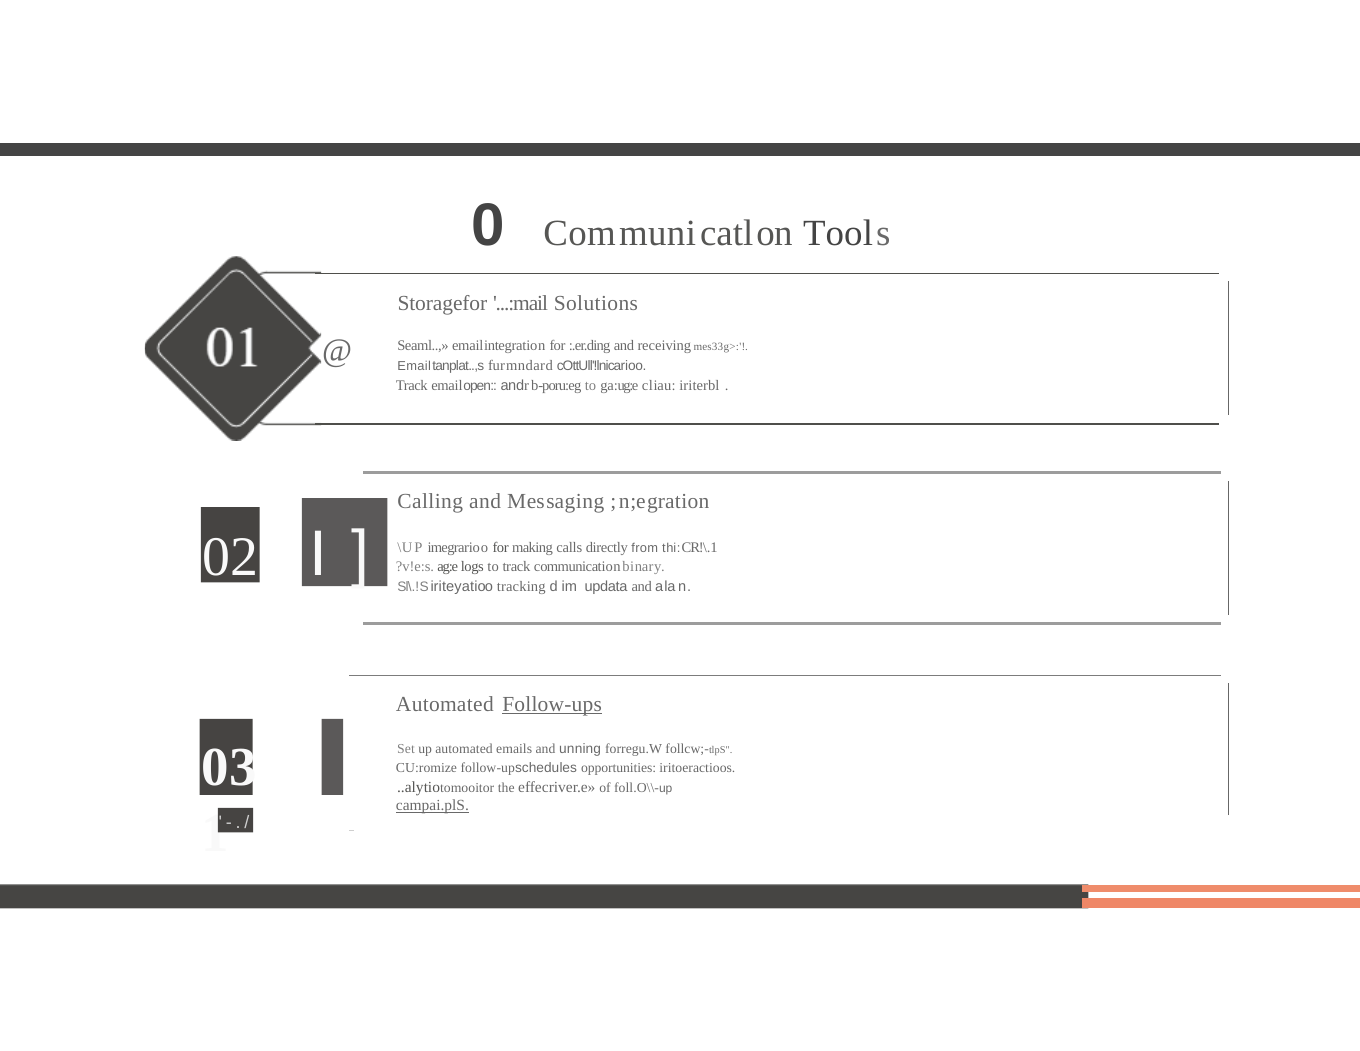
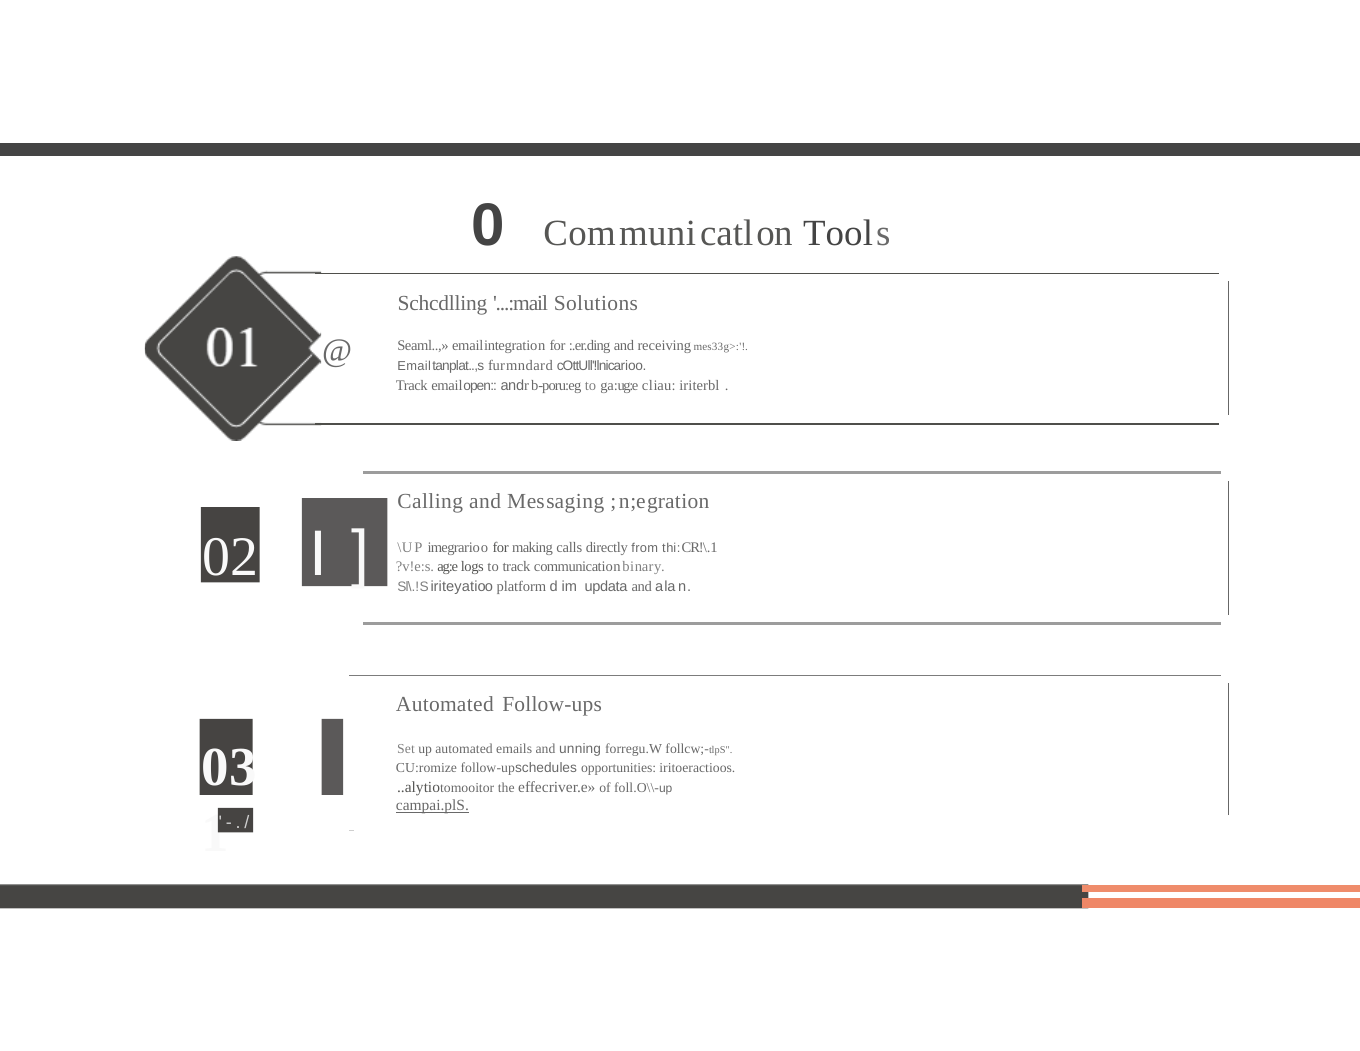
Storagefor: Storagefor -> Schcdlling (442, 304)
tracking: tracking -> platform (521, 587)
Follow-ups underline: present -> none (552, 704)
